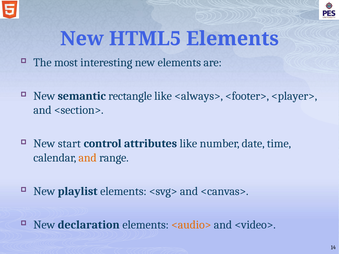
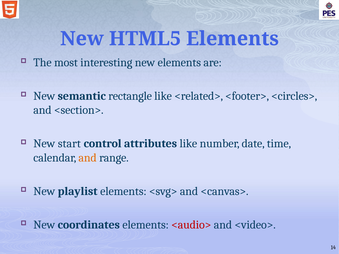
<always>: <always> -> <related> (199, 96)
<player>: <player> -> <circles> (294, 96)
declaration: declaration -> coordinates (89, 225)
<audio> colour: orange -> red (191, 225)
